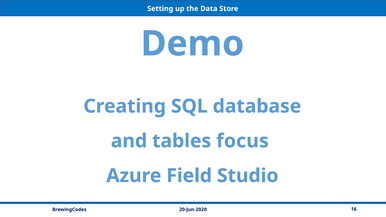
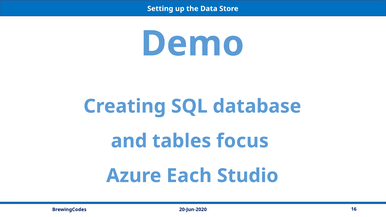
Field: Field -> Each (189, 176)
